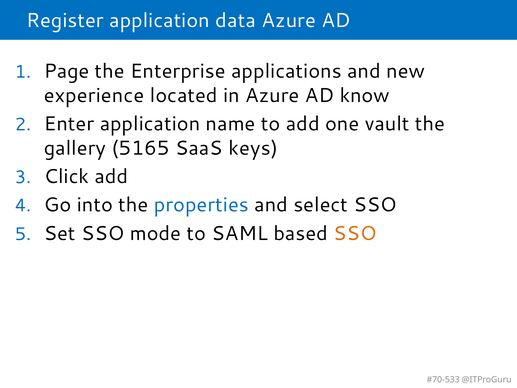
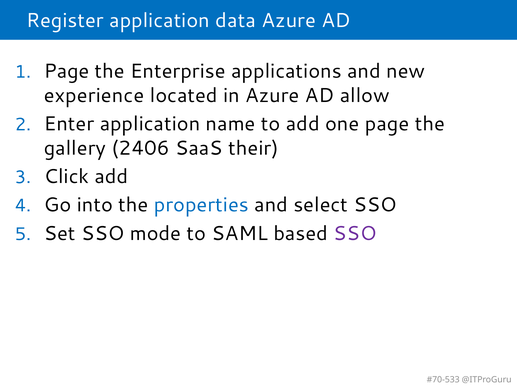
know: know -> allow (365, 95)
one vault: vault -> page (387, 124)
5165: 5165 -> 2406 (140, 148)
keys: keys -> their (253, 148)
SSO colour: orange -> purple (355, 233)
